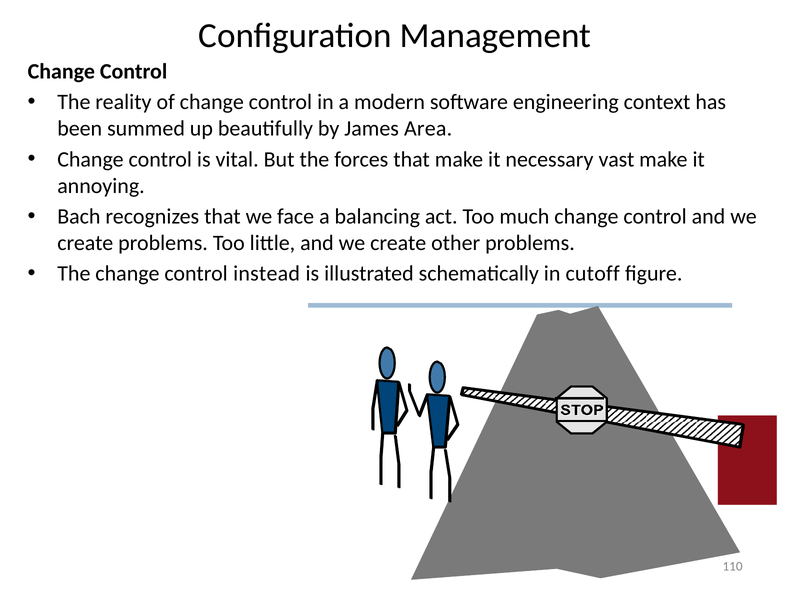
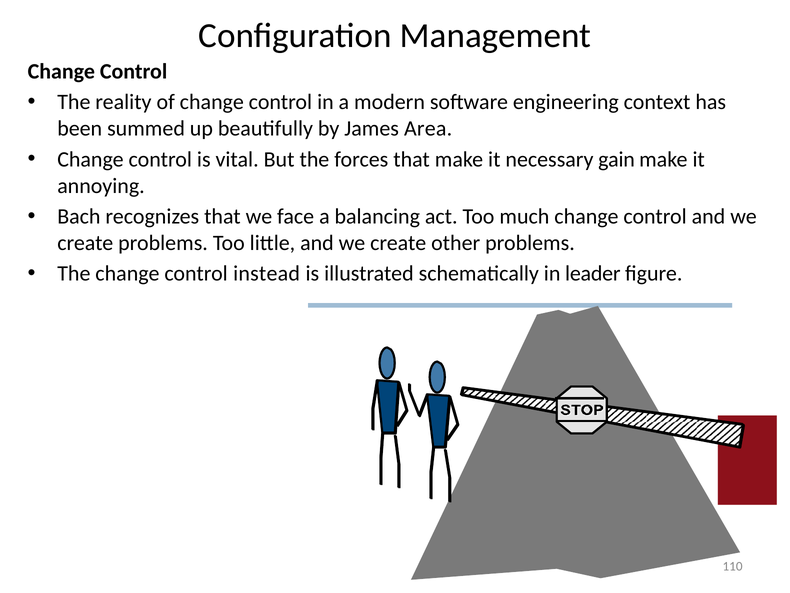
vast: vast -> gain (617, 159)
cutoff: cutoff -> leader (593, 274)
